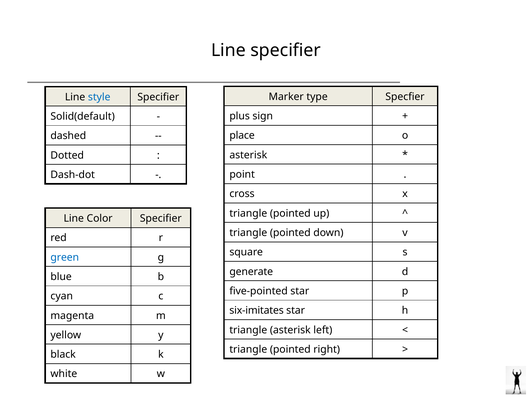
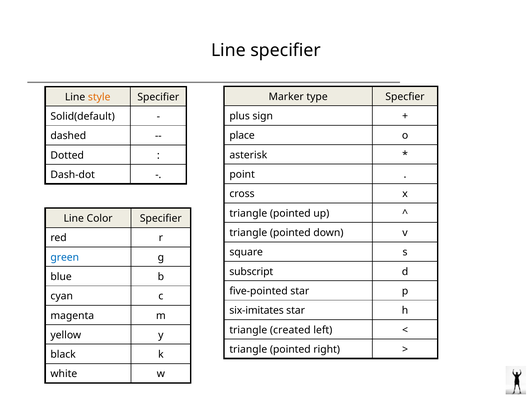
style colour: blue -> orange (99, 97)
generate: generate -> subscript (251, 272)
triangle asterisk: asterisk -> created (290, 330)
